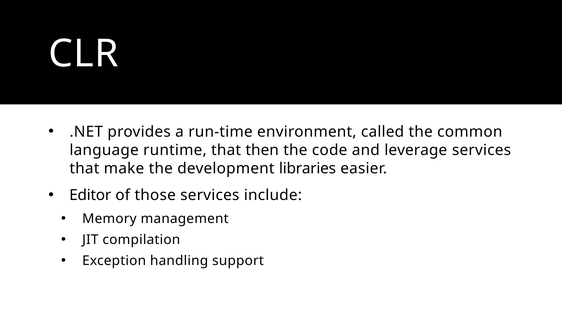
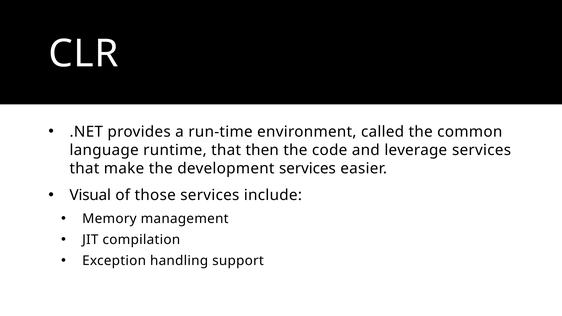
development libraries: libraries -> services (307, 169)
Editor: Editor -> Visual (90, 195)
